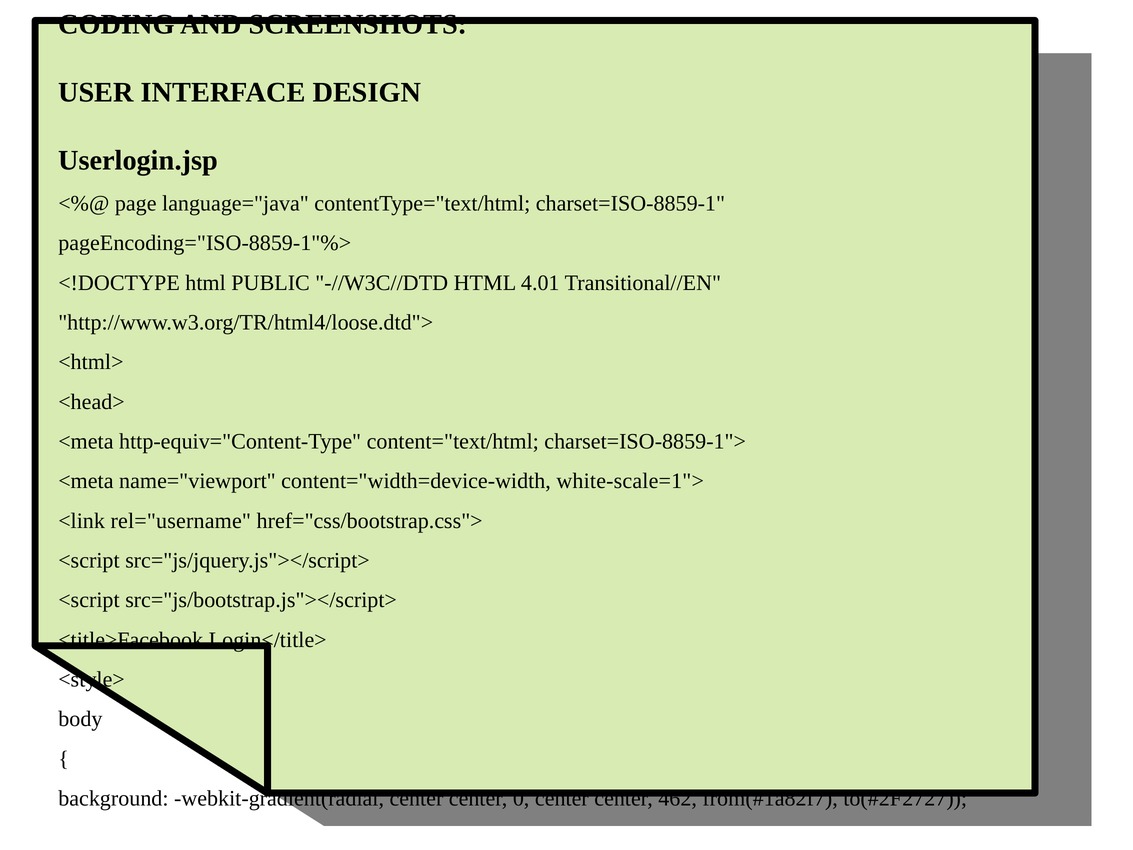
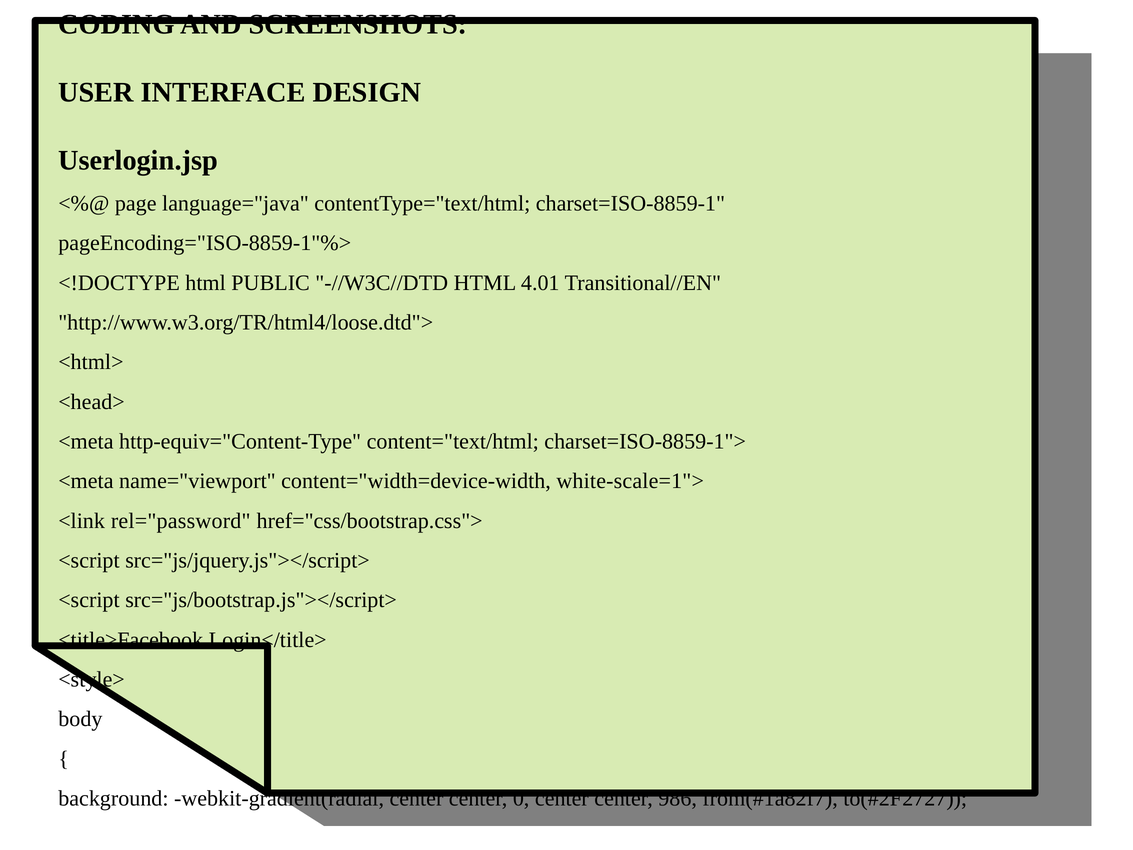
rel="username: rel="username -> rel="password (181, 521)
462: 462 -> 986 (678, 798)
